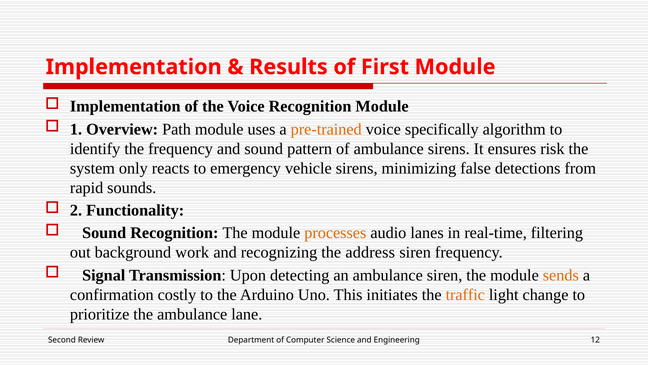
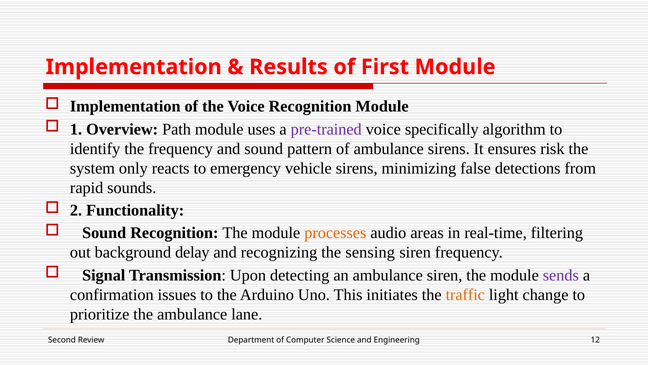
pre-trained colour: orange -> purple (326, 129)
lanes: lanes -> areas (427, 233)
work: work -> delay (192, 252)
address: address -> sensing (370, 252)
sends colour: orange -> purple (561, 275)
costly: costly -> issues (177, 294)
